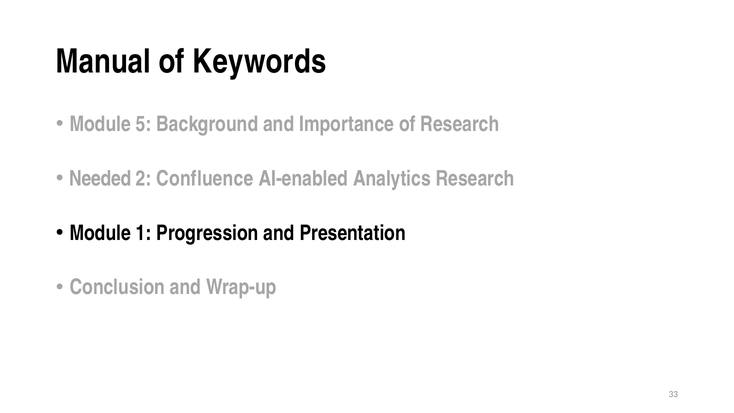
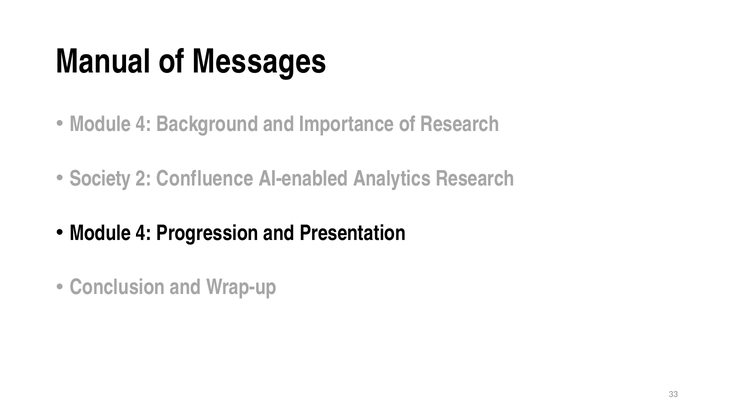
Keywords: Keywords -> Messages (259, 62)
5: 5 -> 4 (144, 124)
Needed: Needed -> Society (100, 178)
1: 1 -> 4 (144, 233)
